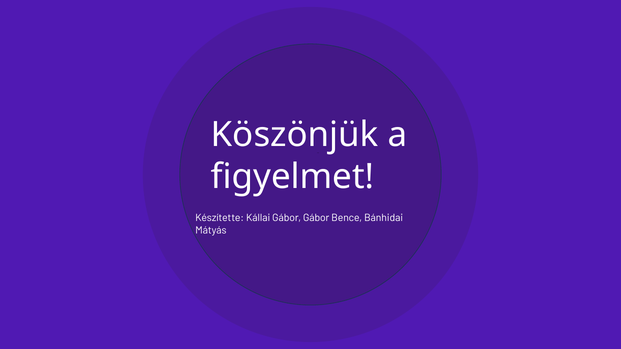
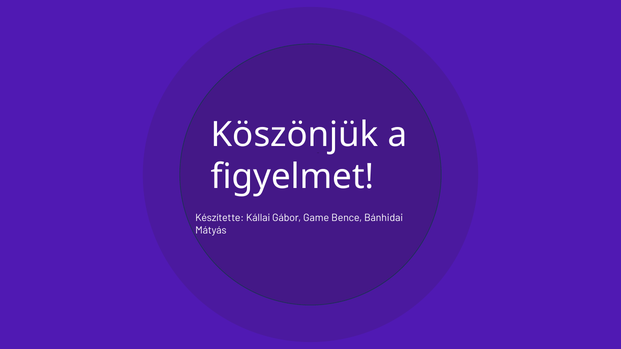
Gábor Gábor: Gábor -> Game (316, 218)
